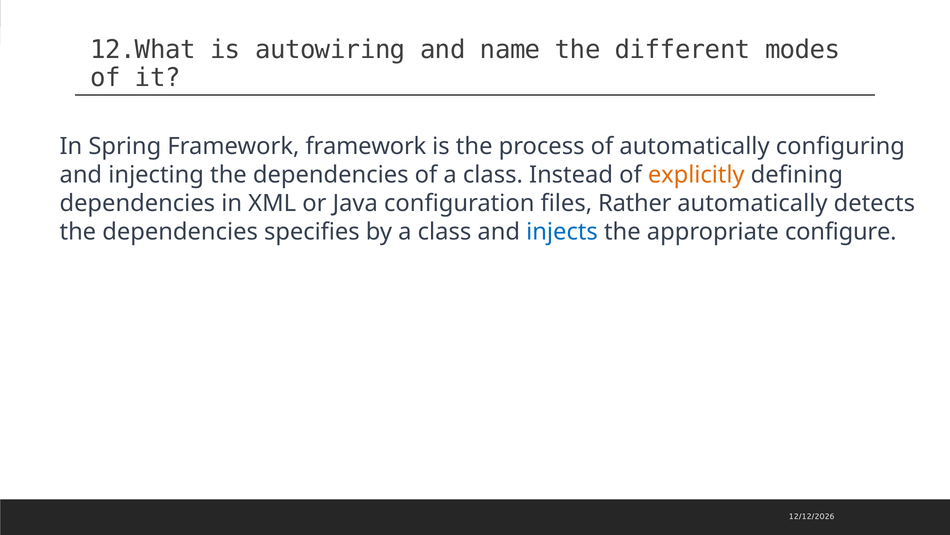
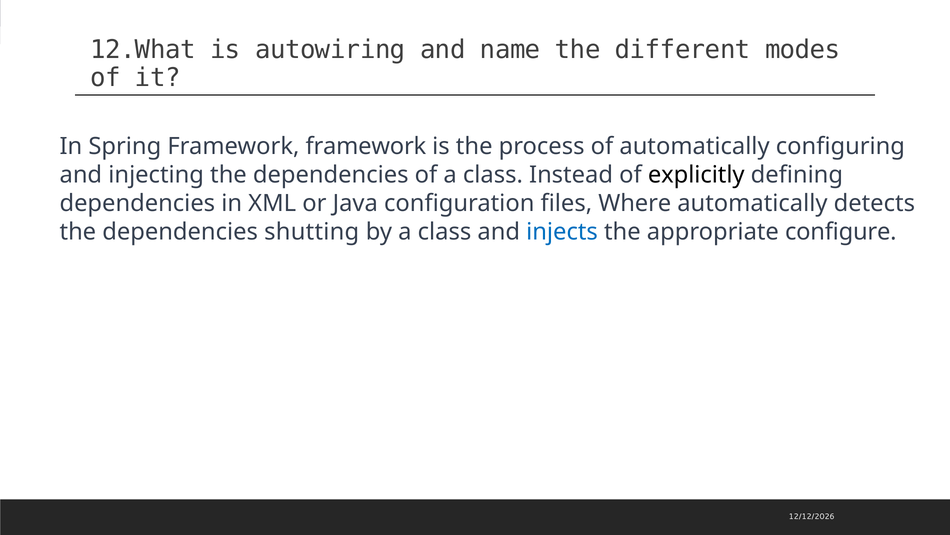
explicitly colour: orange -> black (696, 175)
Rather: Rather -> Where (635, 203)
specifies: specifies -> shutting (312, 232)
